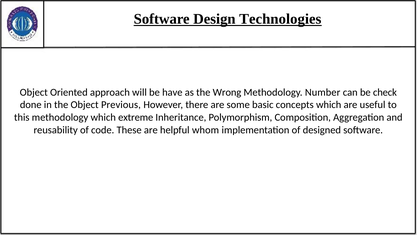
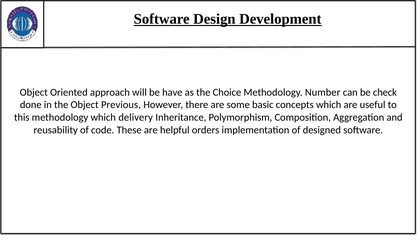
Technologies: Technologies -> Development (280, 19)
Wrong: Wrong -> Choice (227, 92)
extreme: extreme -> delivery (136, 117)
whom: whom -> orders (206, 130)
